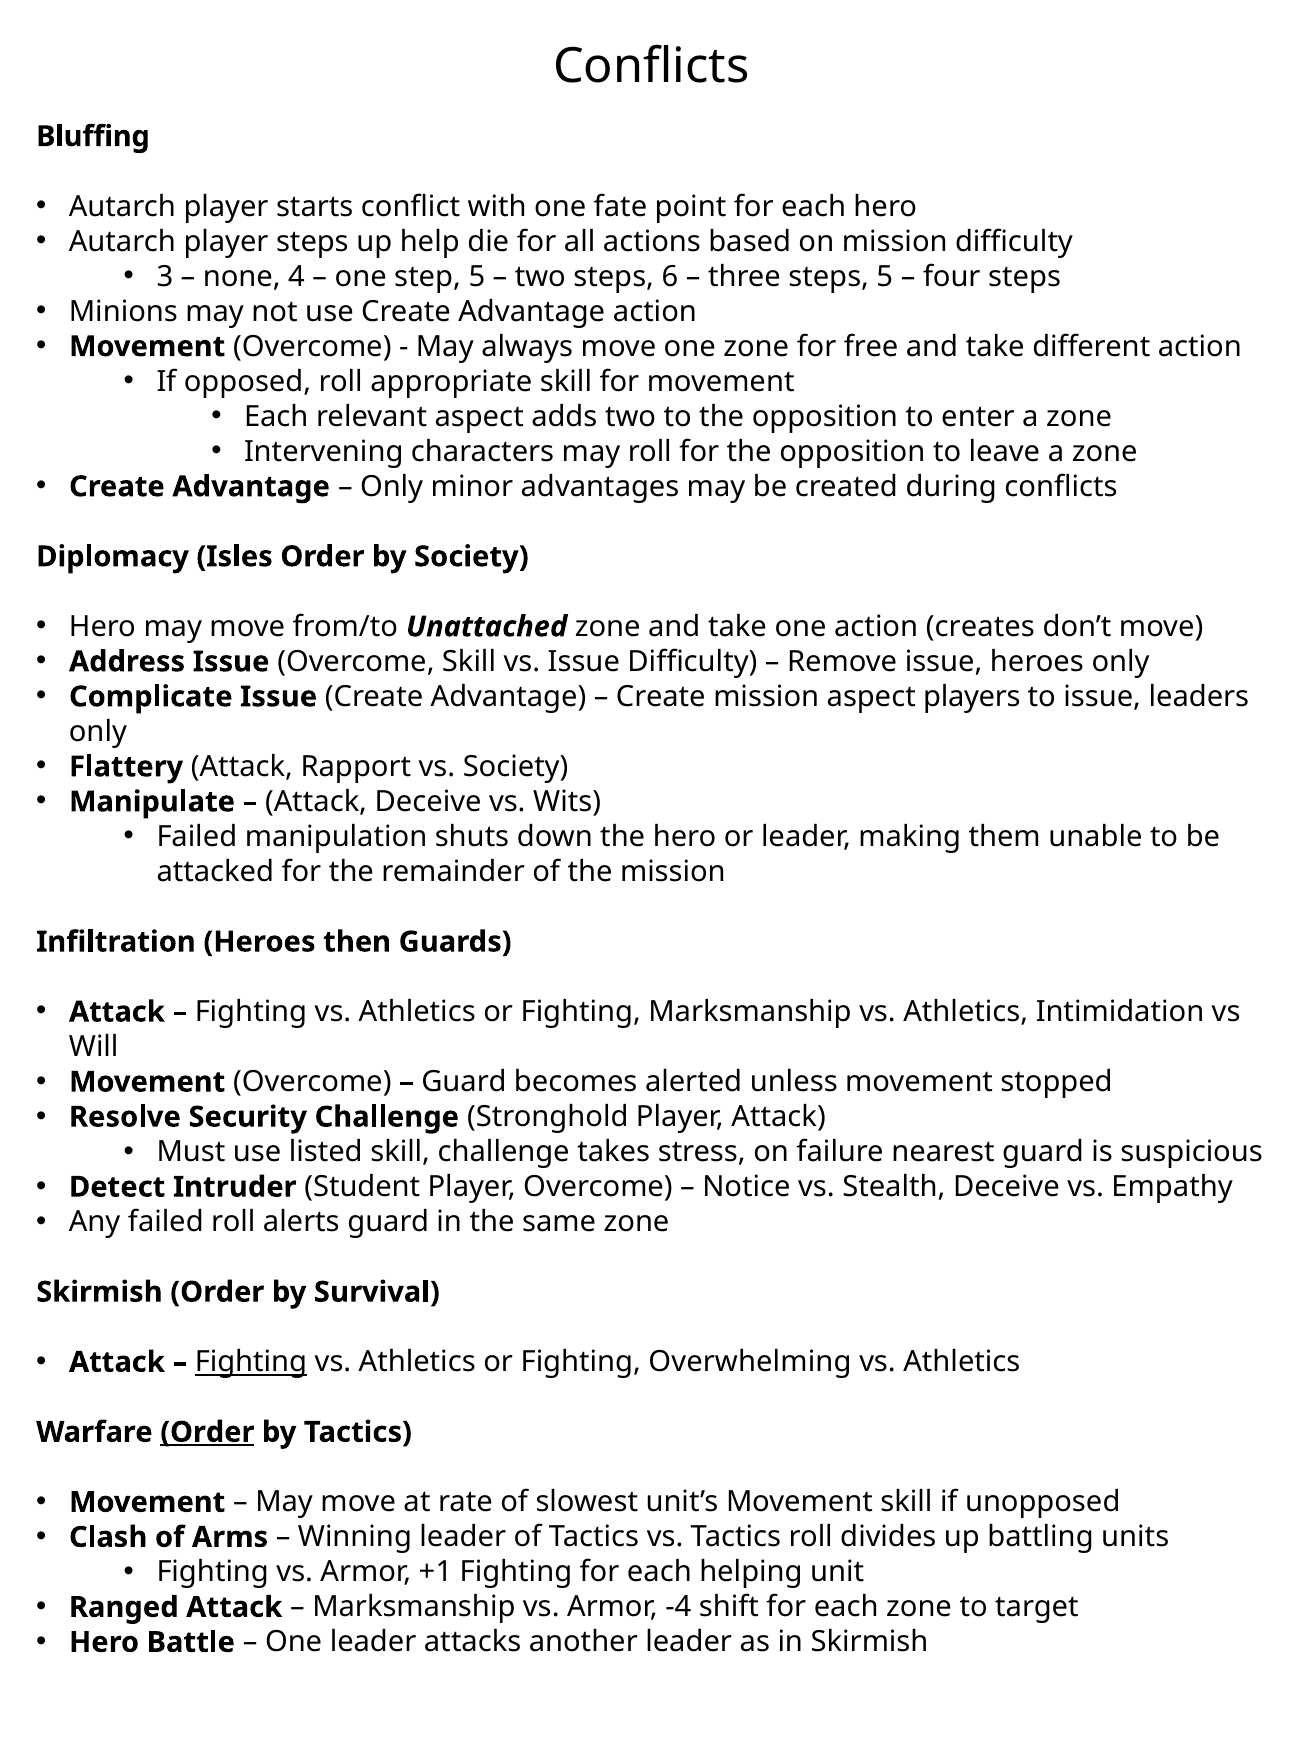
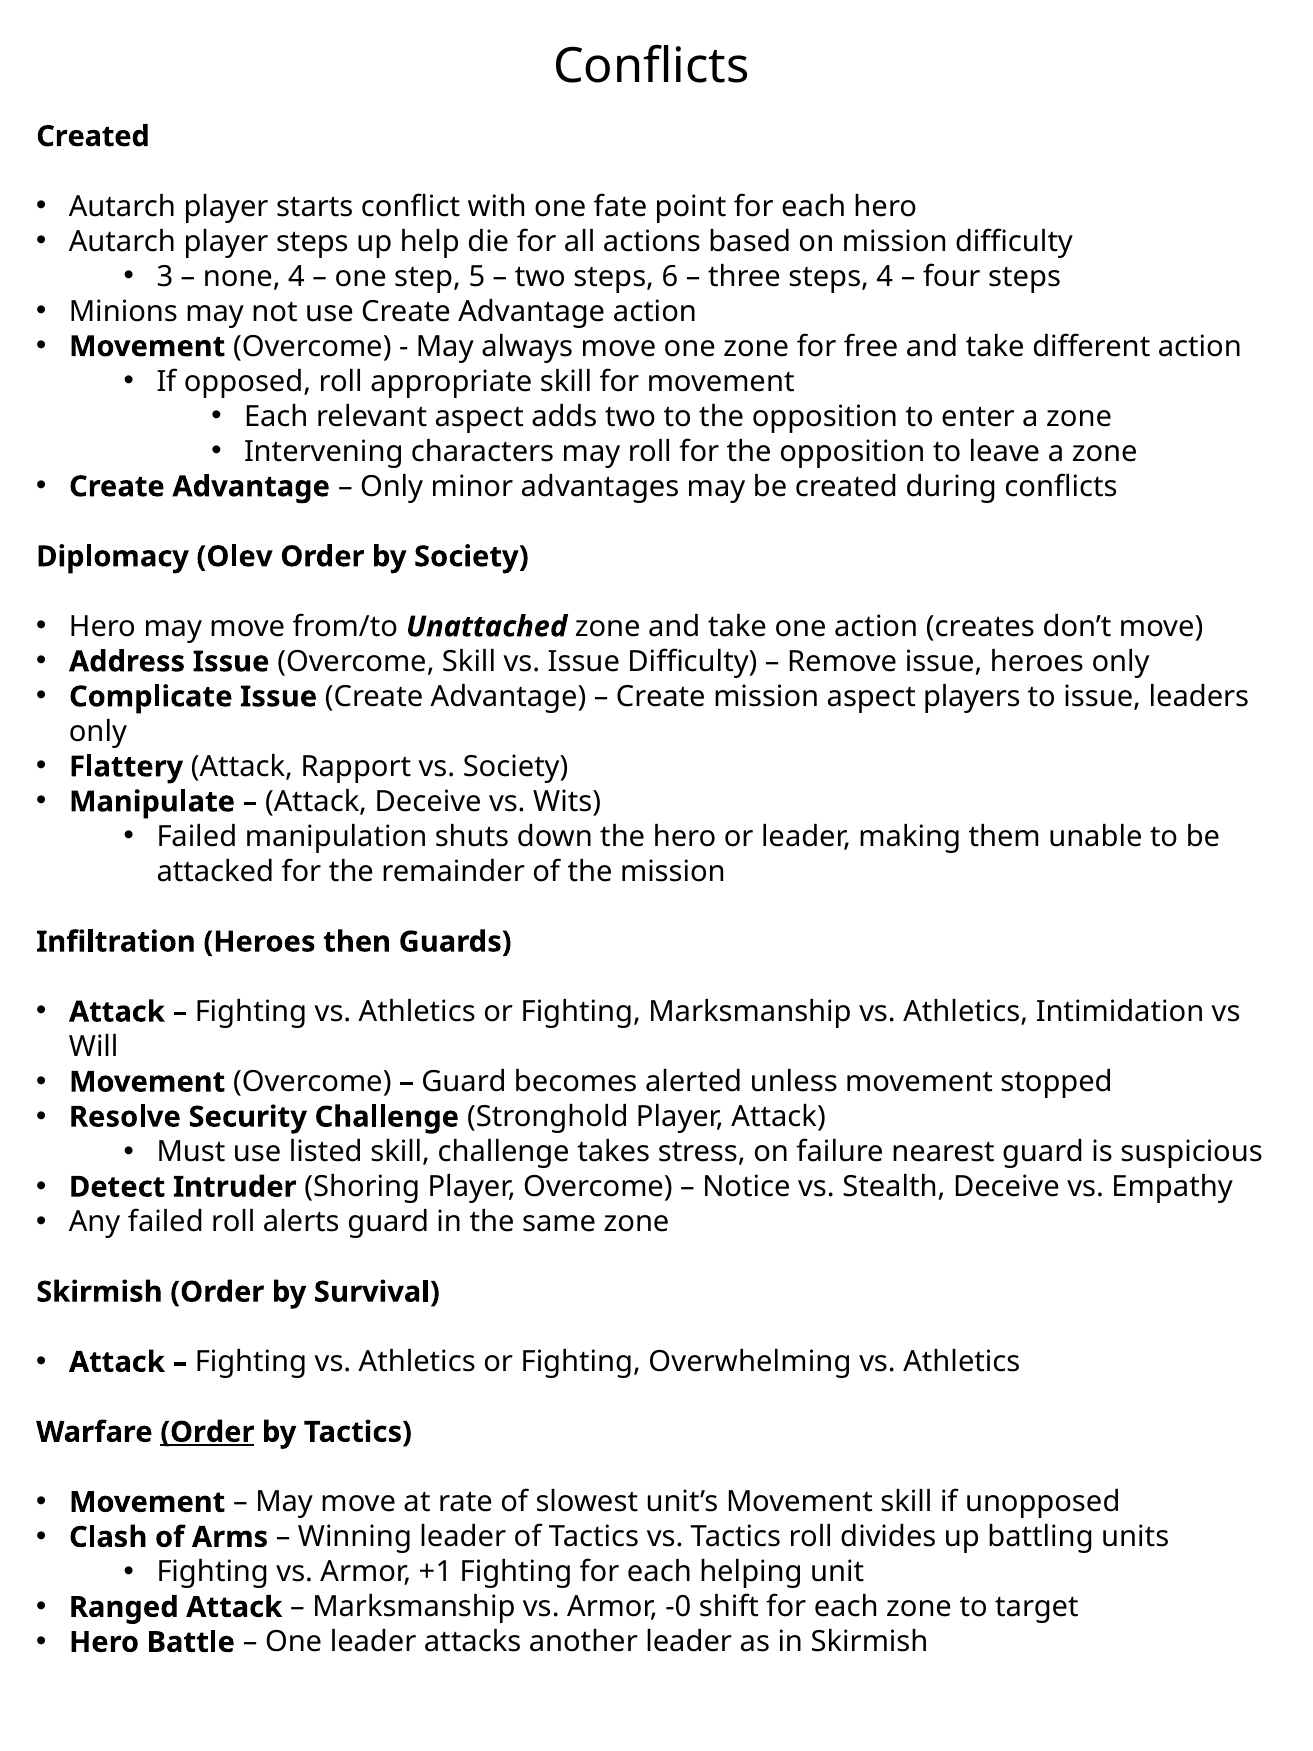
Bluffing: Bluffing -> Created (93, 136)
steps 5: 5 -> 4 (885, 276)
Isles: Isles -> Olev (234, 557)
Student: Student -> Shoring (362, 1187)
Fighting underline: present -> none (251, 1362)
-4: -4 -> -0 (678, 1607)
